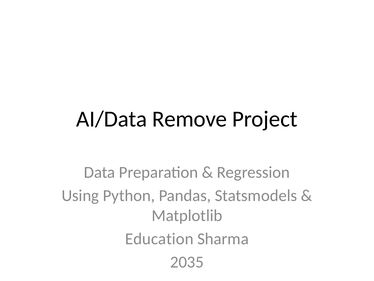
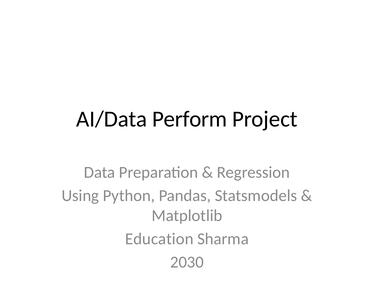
Remove: Remove -> Perform (190, 119)
2035: 2035 -> 2030 (187, 262)
